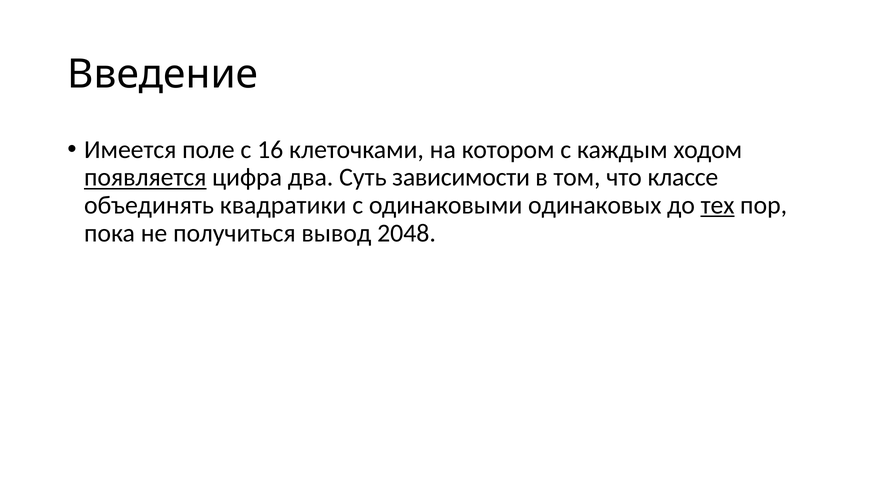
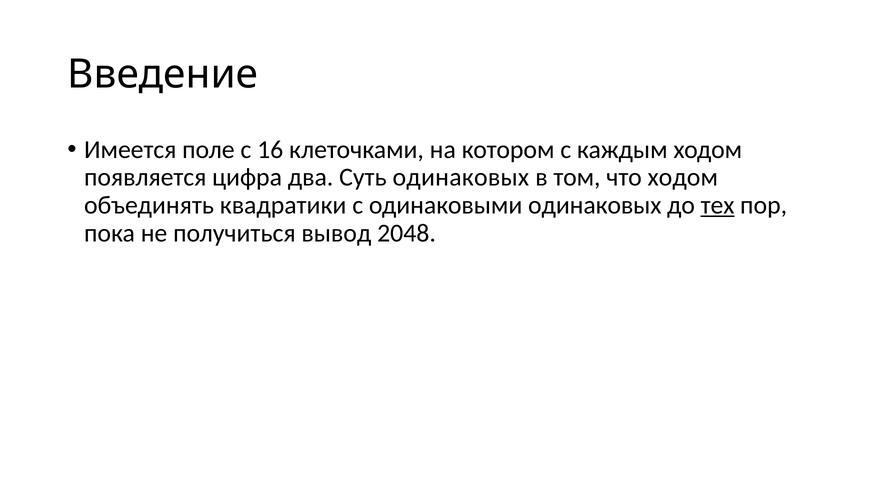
появляется underline: present -> none (145, 177)
Суть зависимости: зависимости -> одинаковых (461, 177)
что классе: классе -> ходом (683, 177)
